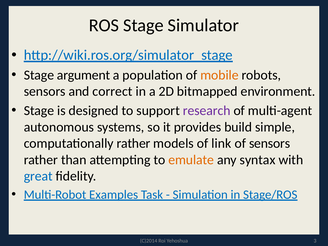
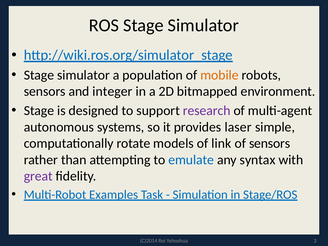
argument: argument -> simulator (83, 75)
correct: correct -> integer (112, 91)
build: build -> laser (238, 127)
computationally rather: rather -> rotate (133, 143)
emulate colour: orange -> blue (191, 160)
great colour: blue -> purple (38, 176)
